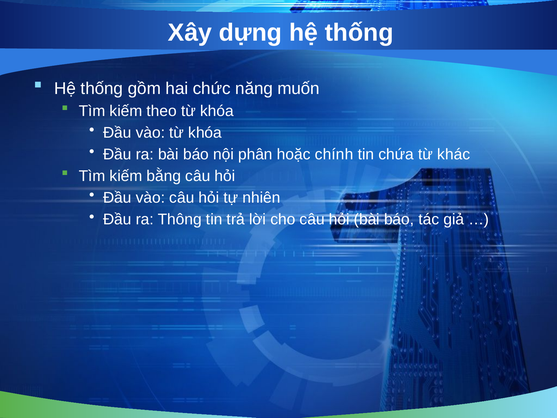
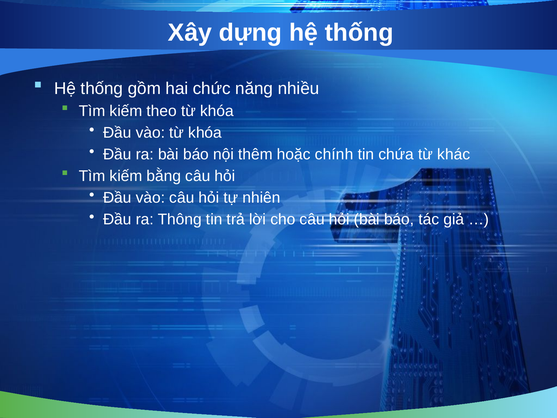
muốn: muốn -> nhiều (299, 88)
phân: phân -> thêm (255, 154)
